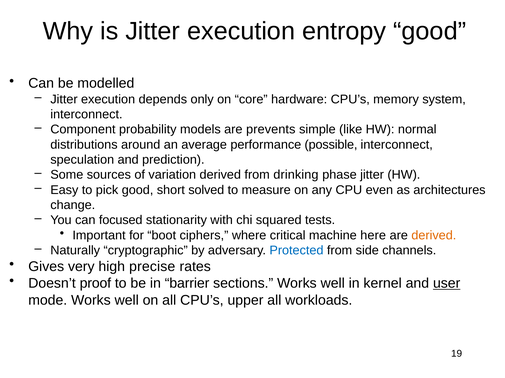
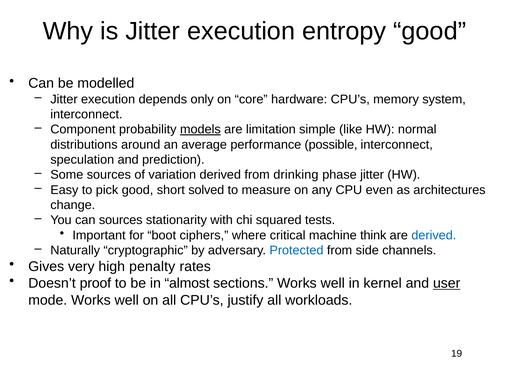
models underline: none -> present (200, 130)
prevents: prevents -> limitation (271, 130)
can focused: focused -> sources (121, 221)
here: here -> think (373, 236)
derived colour: orange -> blue (434, 236)
precise: precise -> penalty (152, 267)
barrier: barrier -> almost (187, 284)
upper: upper -> justify (245, 301)
